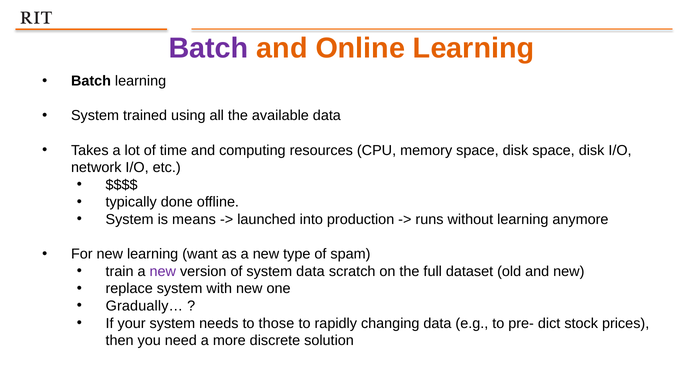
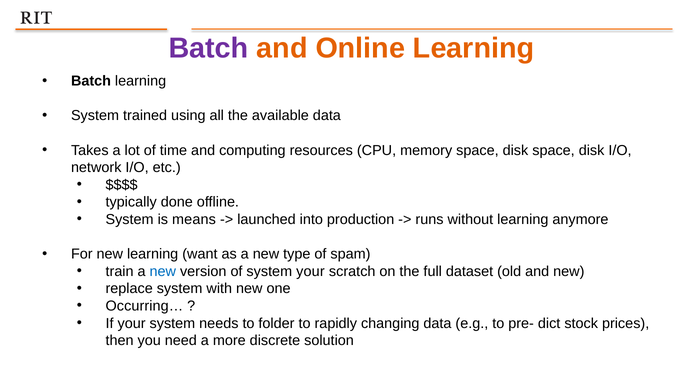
new colour: purple -> blue (163, 271)
system data: data -> your (310, 271)
Gradually…: Gradually… -> Occurring… (144, 306)
those: those -> folder (276, 323)
